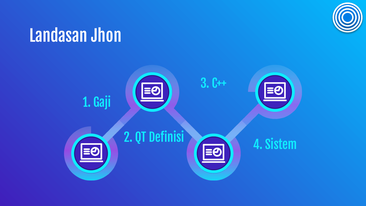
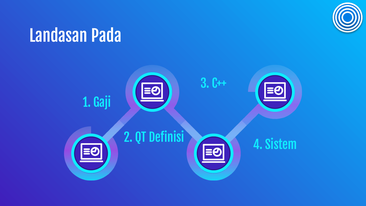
Jhon: Jhon -> Pada (106, 37)
